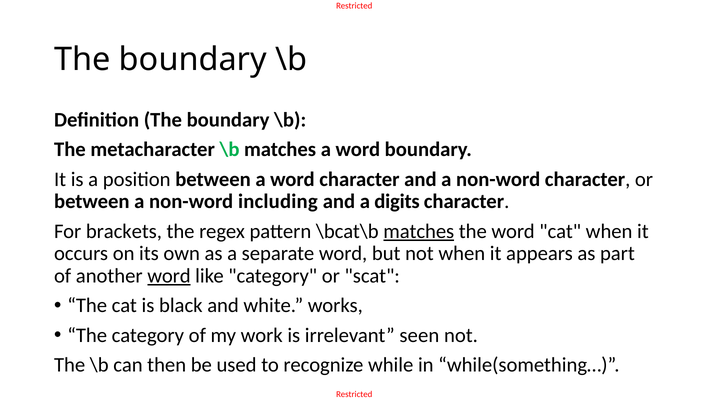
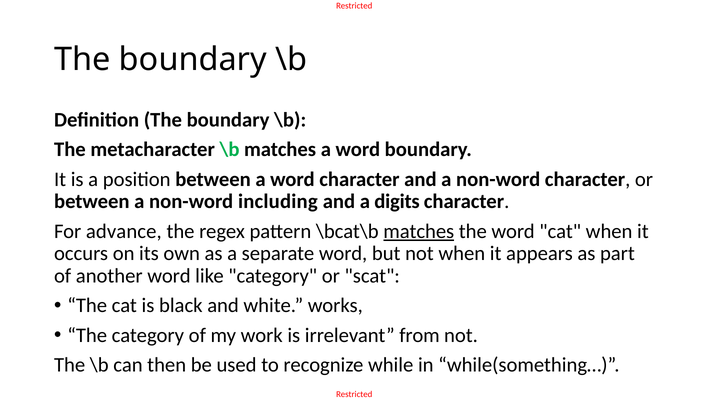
brackets: brackets -> advance (124, 231)
word underline: present -> none (169, 276)
seen: seen -> from (420, 335)
